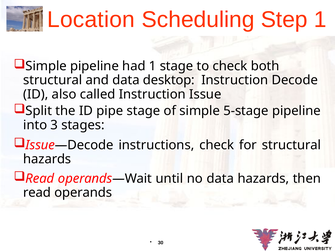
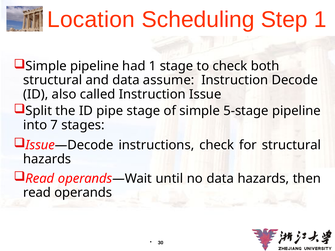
desktop: desktop -> assume (169, 80)
3: 3 -> 7 (54, 125)
